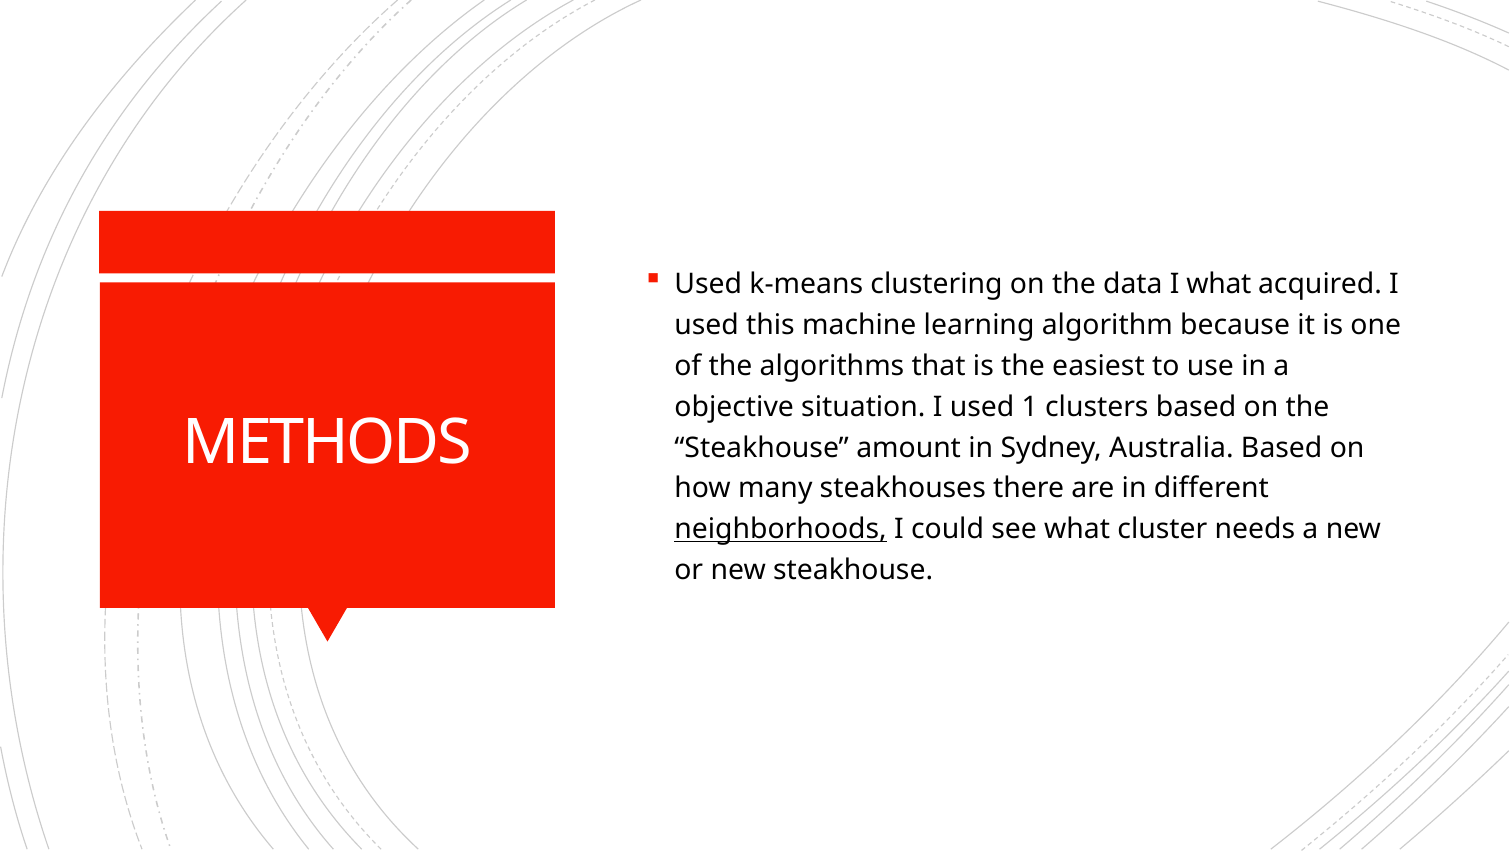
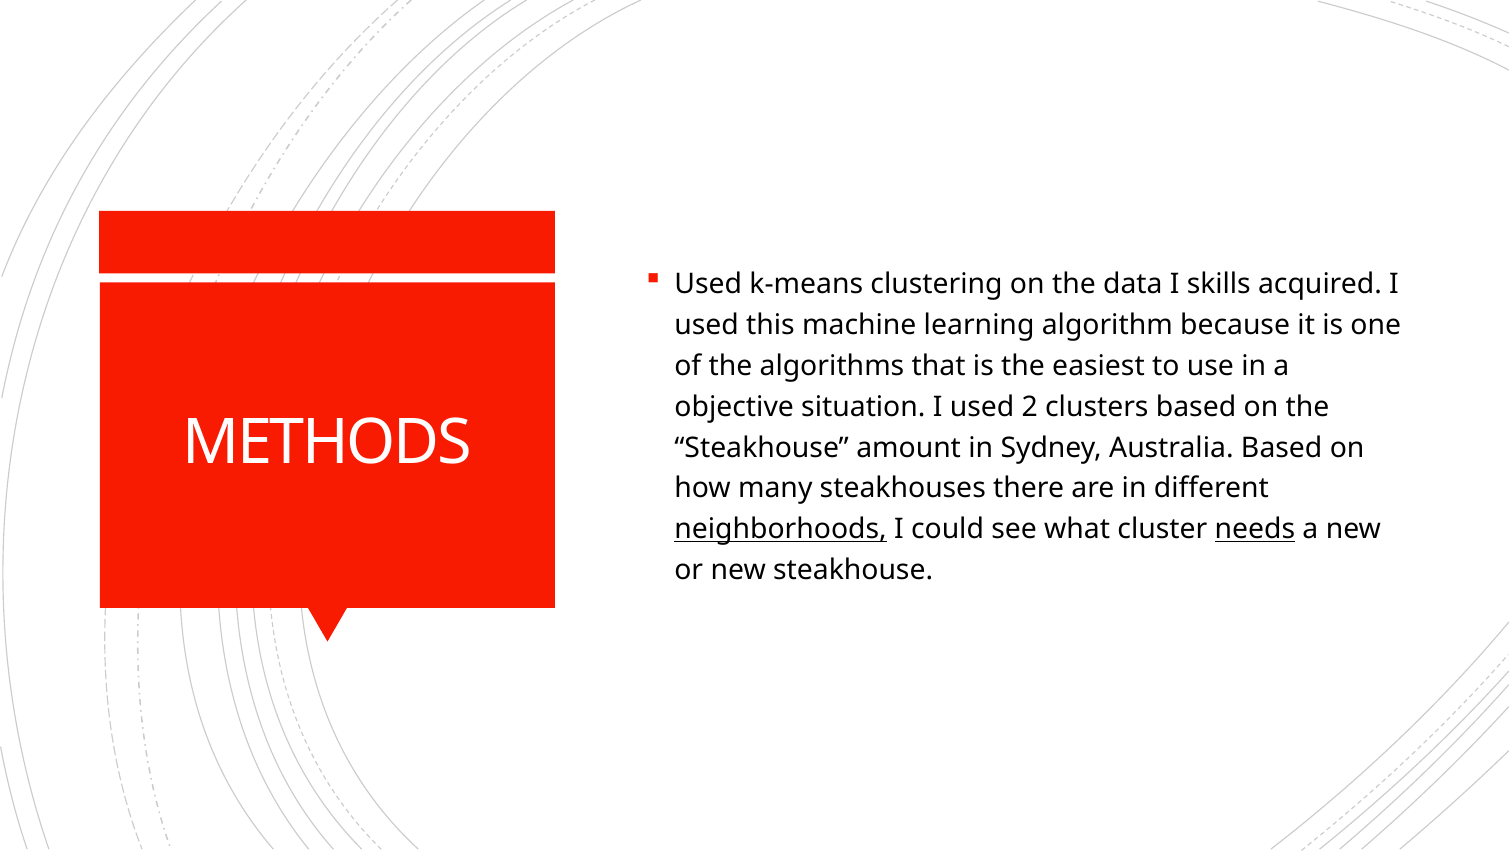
I what: what -> skills (1219, 284)
1: 1 -> 2 (1030, 407)
needs underline: none -> present (1255, 529)
